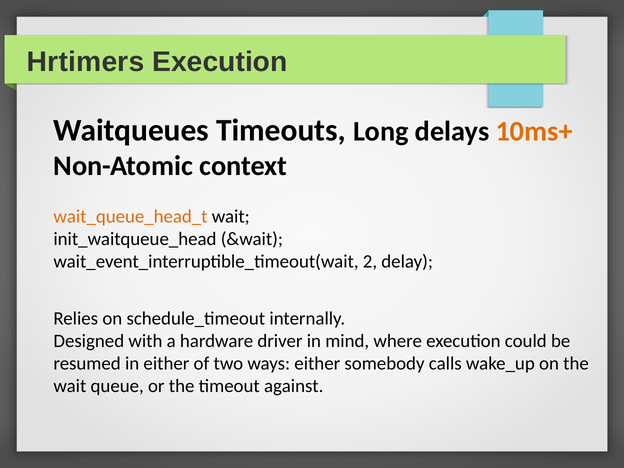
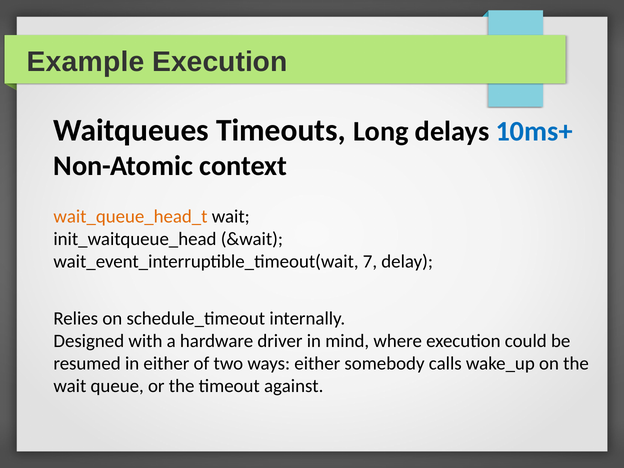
Hrtimers: Hrtimers -> Example (86, 62)
10ms+ colour: orange -> blue (534, 132)
2: 2 -> 7 (370, 262)
